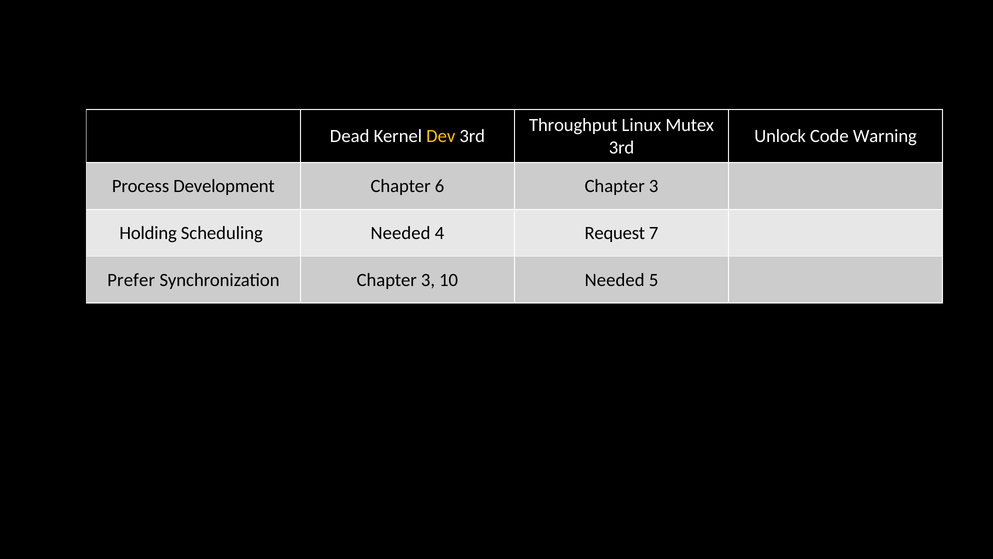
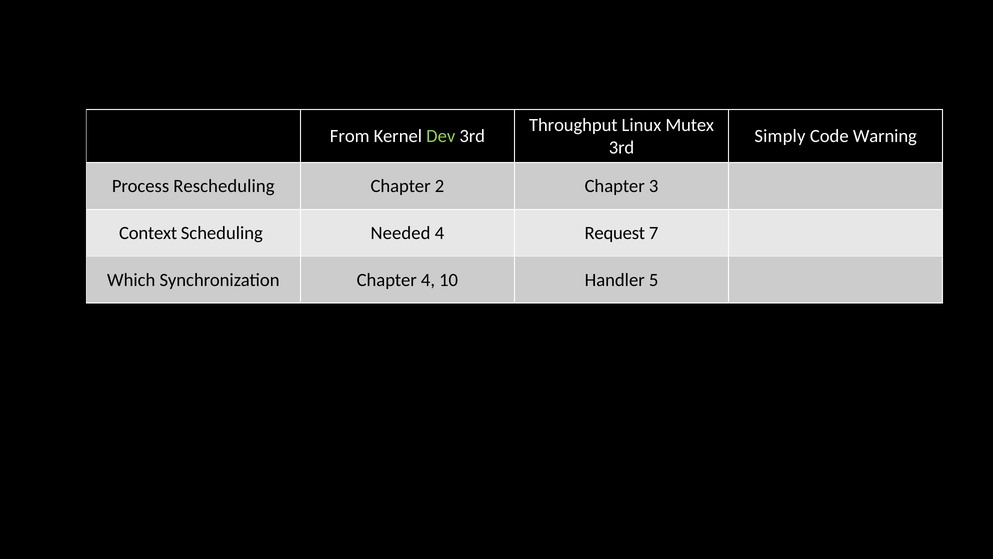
Dead: Dead -> From (350, 136)
Dev colour: yellow -> light green (441, 136)
Unlock: Unlock -> Simply (780, 136)
Development: Development -> Rescheduling (224, 186)
6: 6 -> 2 (440, 186)
Holding: Holding -> Context (148, 233)
Prefer: Prefer -> Which (131, 280)
Synchronization Chapter 3: 3 -> 4 (428, 280)
10 Needed: Needed -> Handler (615, 280)
